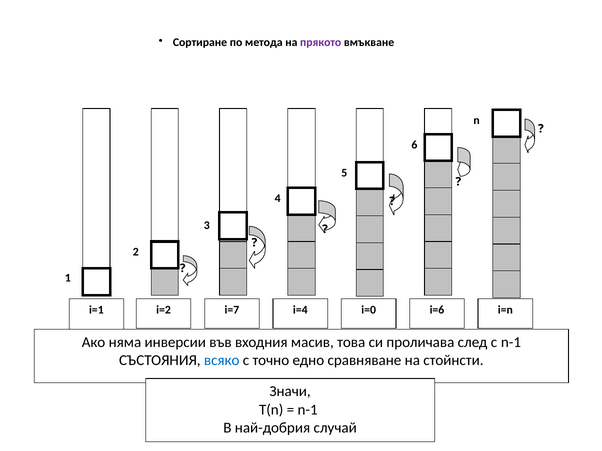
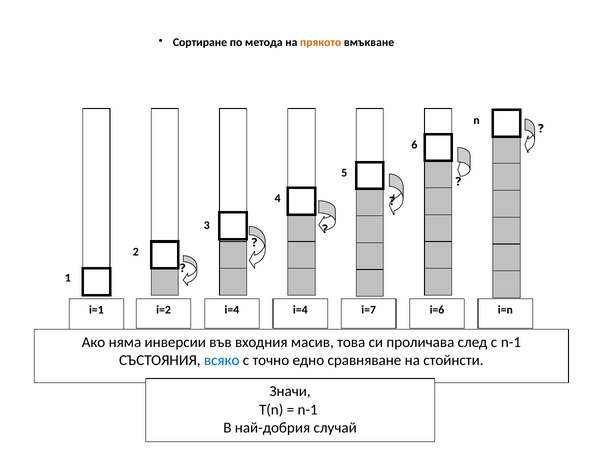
прякото colour: purple -> orange (321, 43)
i=2 i=7: i=7 -> i=4 (232, 310)
i=0: i=0 -> i=7 (369, 310)
